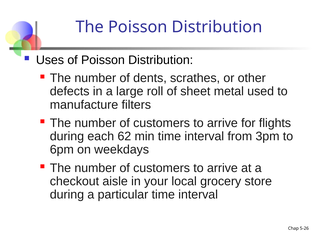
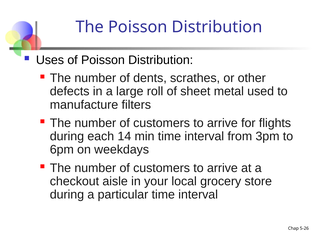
62: 62 -> 14 (124, 136)
